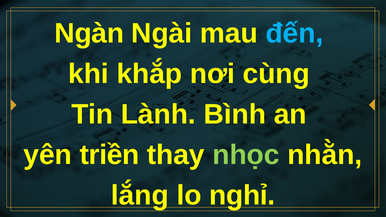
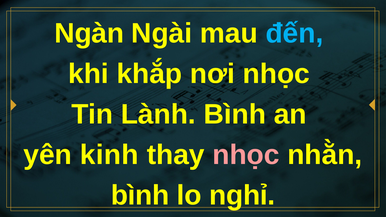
nơi cùng: cùng -> nhọc (276, 74)
triền: triền -> kinh (109, 155)
nhọc colour: light green -> pink (246, 155)
lắng: lắng -> bình (140, 195)
